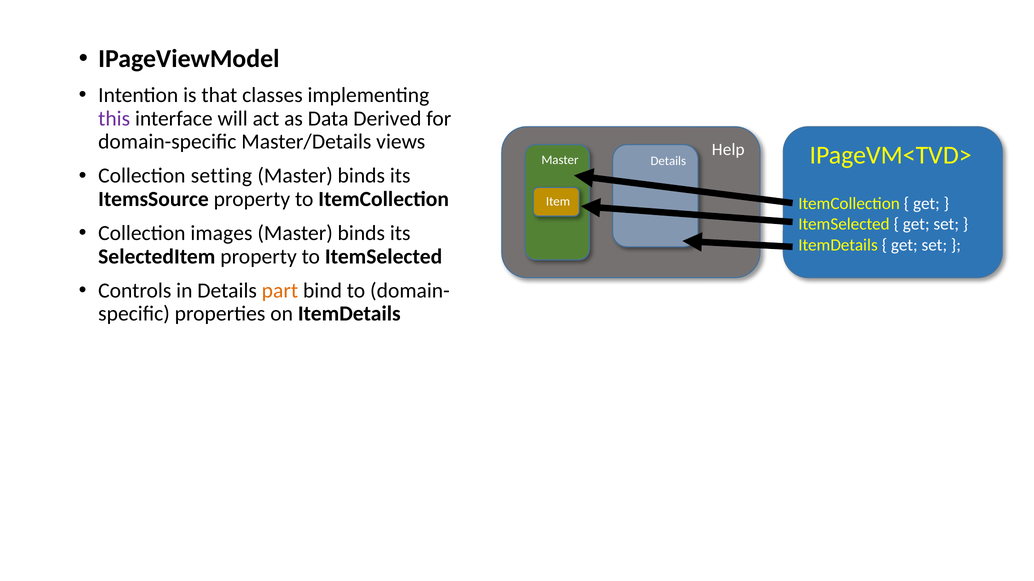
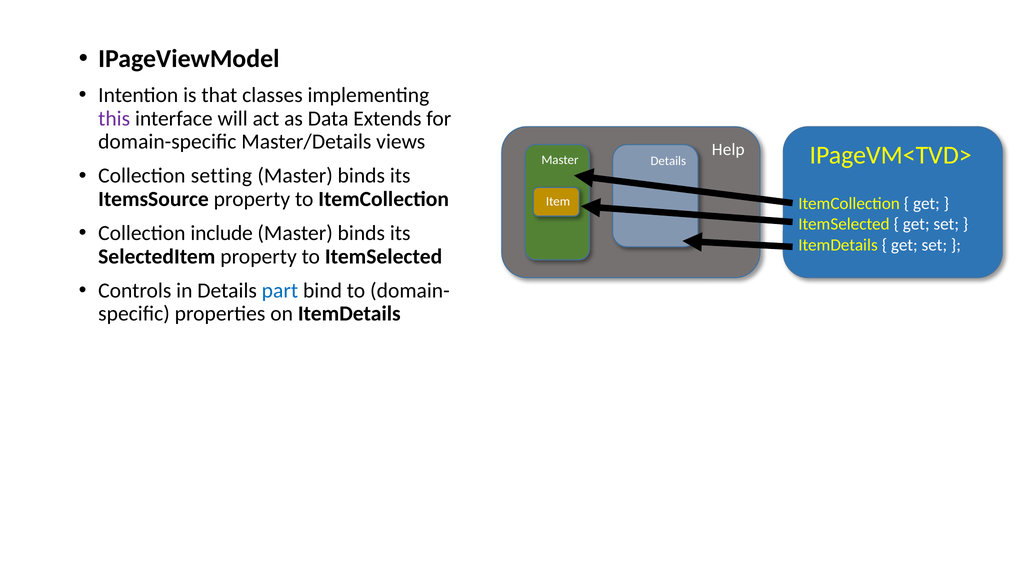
Derived: Derived -> Extends (387, 119)
images: images -> include (222, 233)
part colour: orange -> blue (280, 291)
